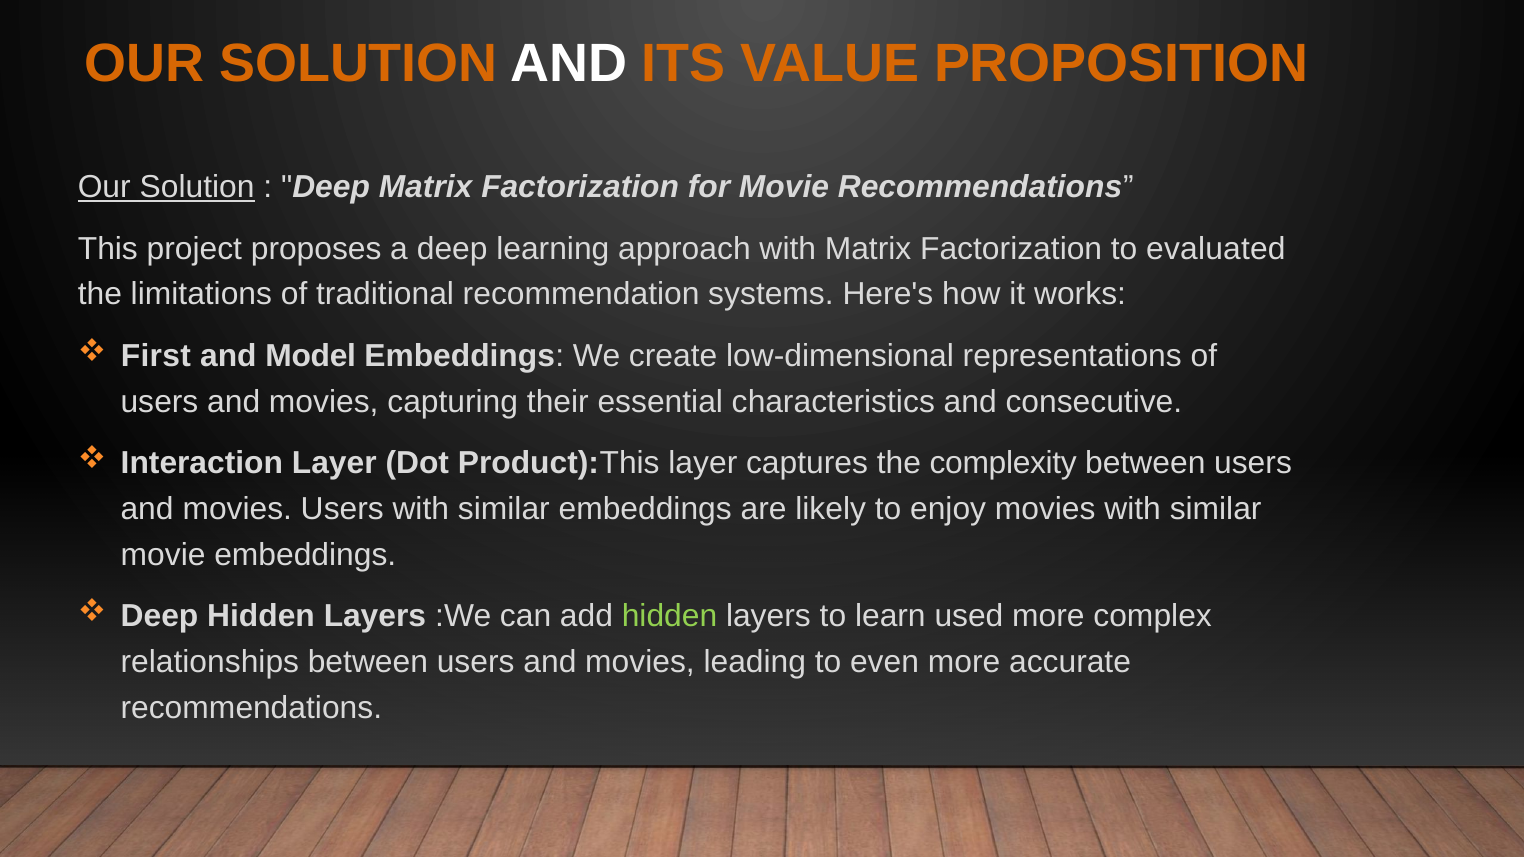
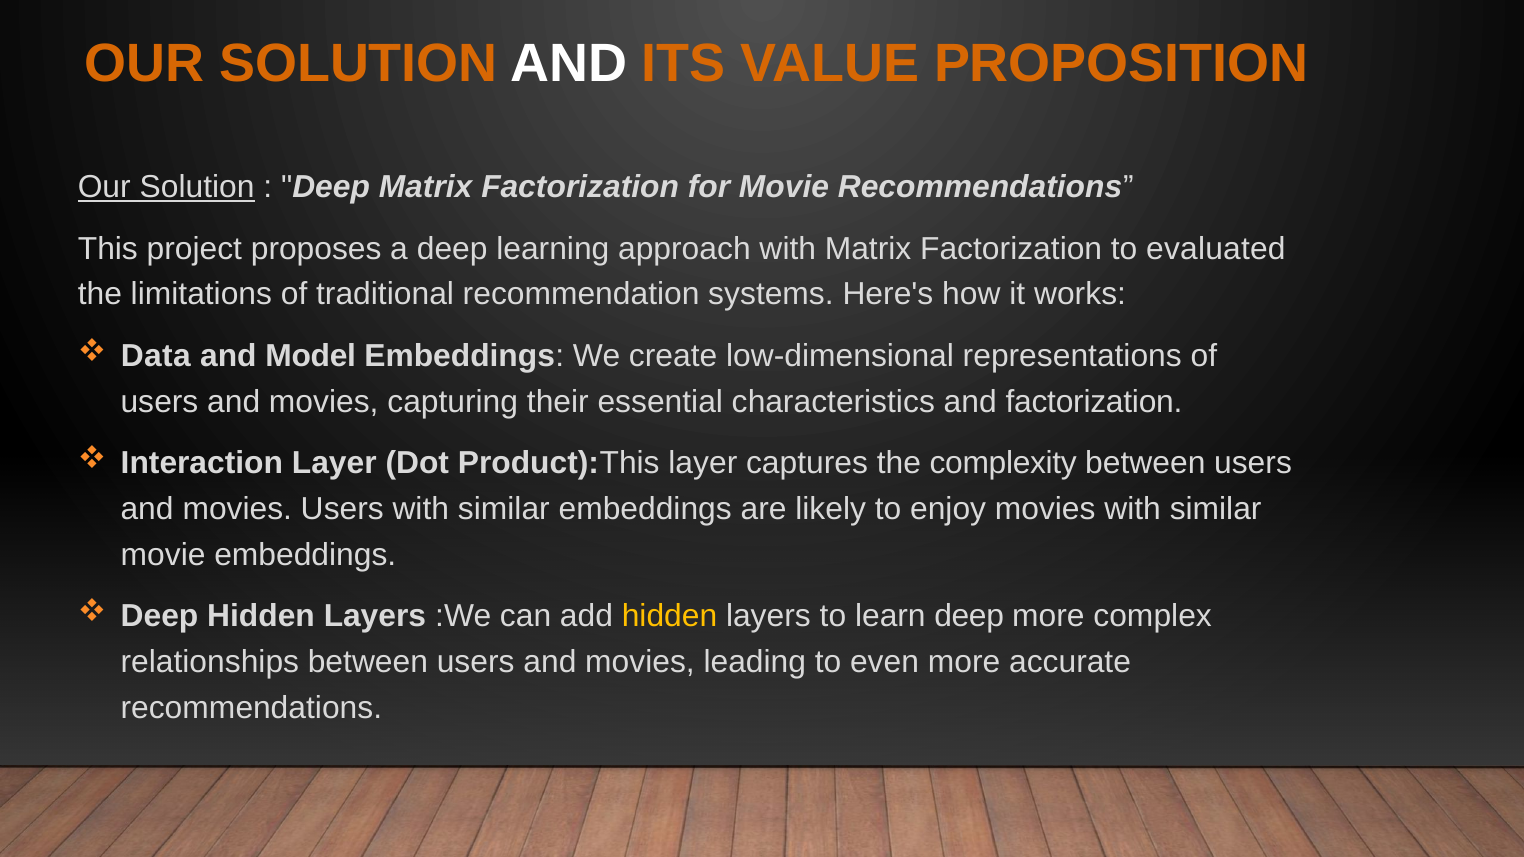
First: First -> Data (156, 356)
and consecutive: consecutive -> factorization (1094, 402)
hidden colour: light green -> yellow (670, 616)
learn used: used -> deep (969, 616)
